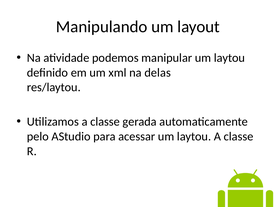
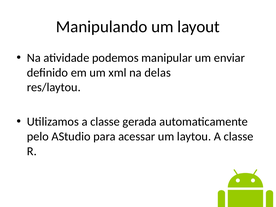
manipular um laytou: laytou -> enviar (229, 58)
